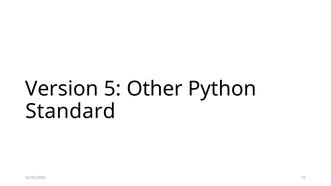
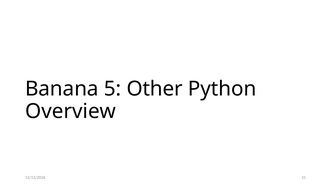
Version: Version -> Banana (62, 89)
Standard: Standard -> Overview (71, 111)
